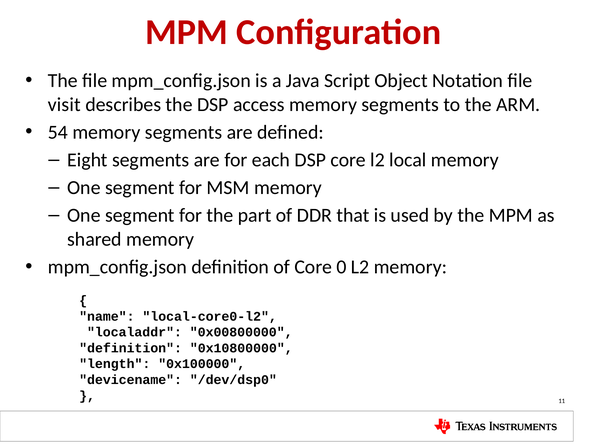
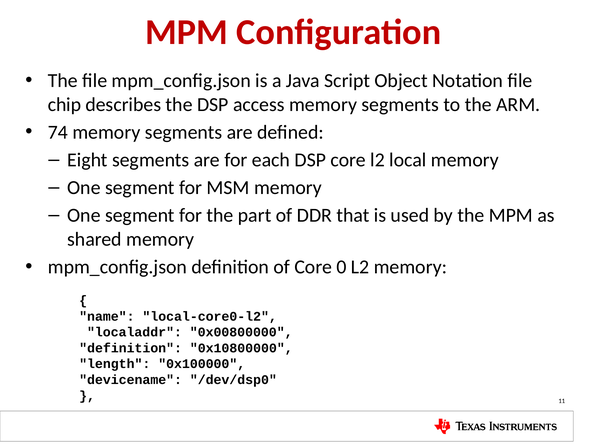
visit: visit -> chip (64, 105)
54: 54 -> 74 (58, 132)
